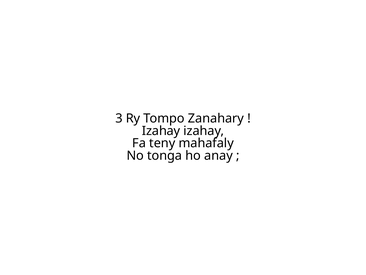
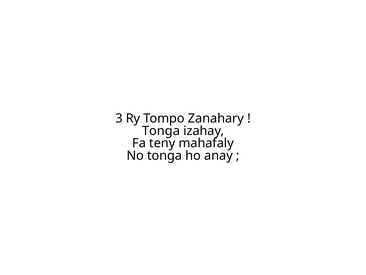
Izahay: Izahay -> Tonga (161, 131)
